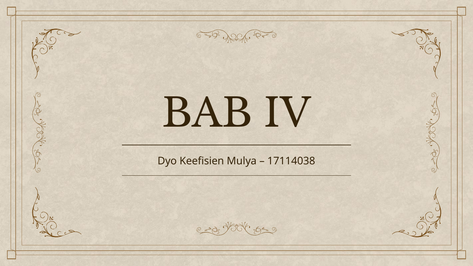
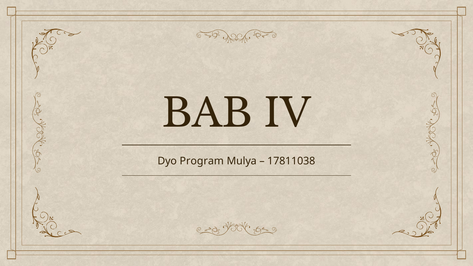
Keefisien: Keefisien -> Program (202, 161)
17114038: 17114038 -> 17811038 (291, 161)
